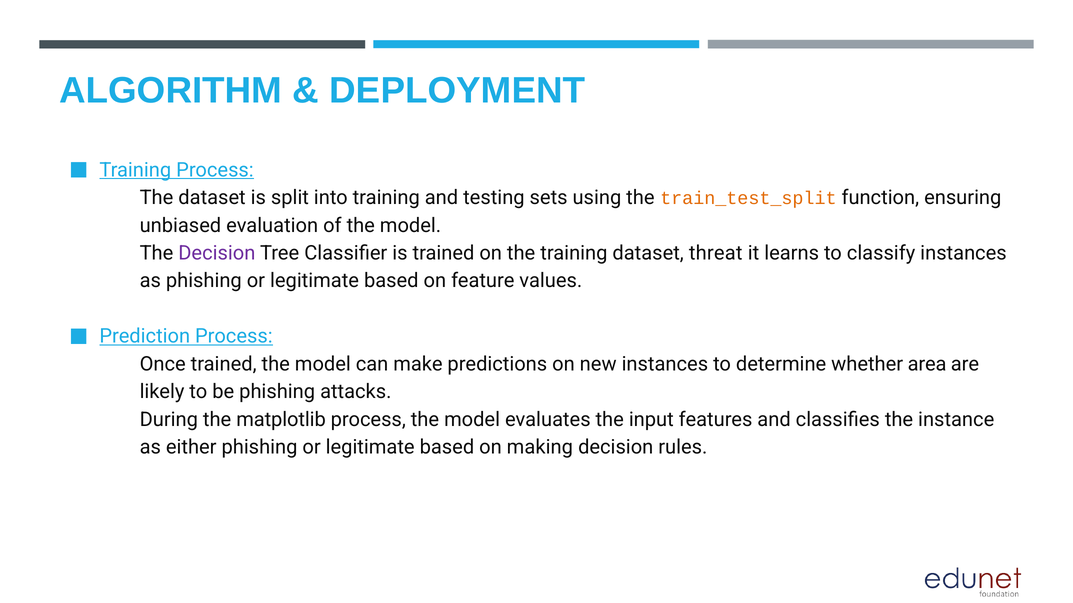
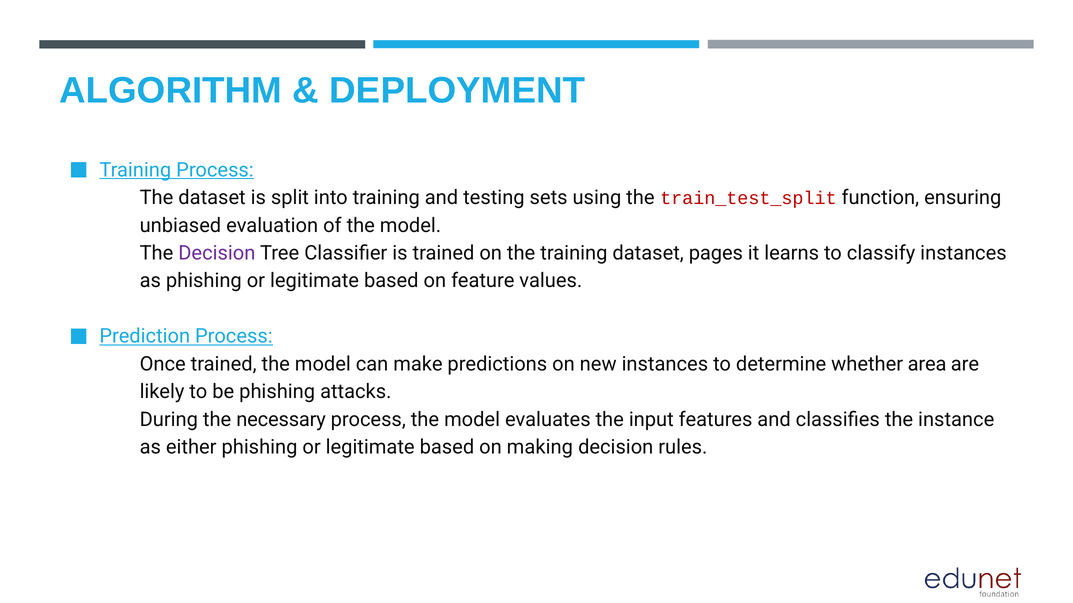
train_test_split colour: orange -> red (748, 198)
threat: threat -> pages (716, 253)
matplotlib: matplotlib -> necessary (281, 420)
